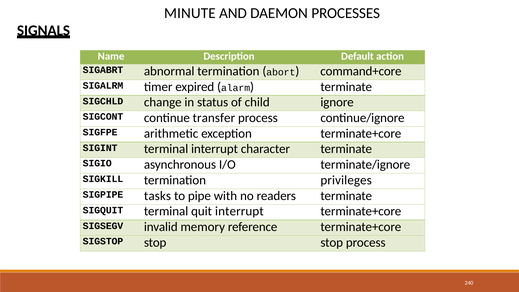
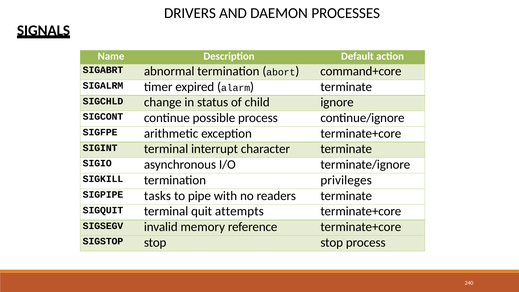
MINUTE: MINUTE -> DRIVERS (190, 13)
transfer: transfer -> possible (214, 118)
quit interrupt: interrupt -> attempts (239, 211)
